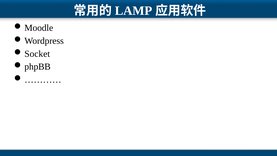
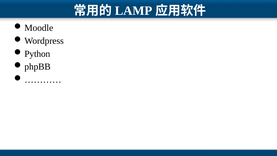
Socket: Socket -> Python (37, 54)
